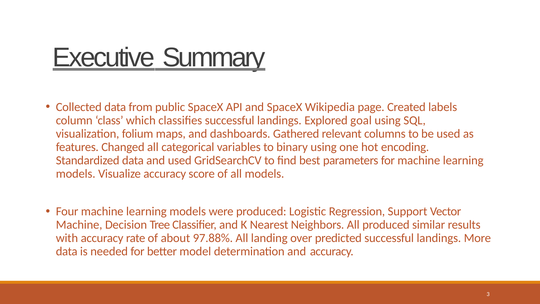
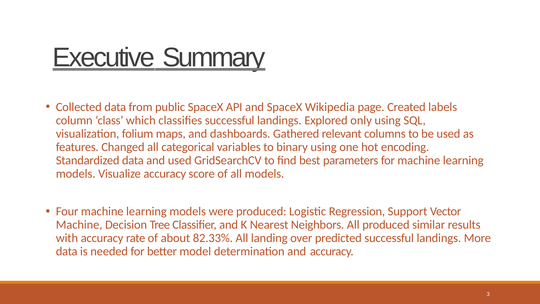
goal: goal -> only (361, 120)
97.88%: 97.88% -> 82.33% (213, 238)
